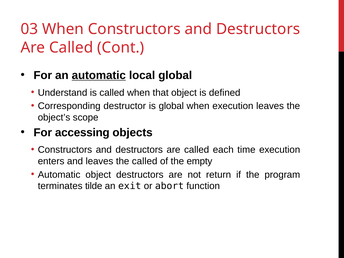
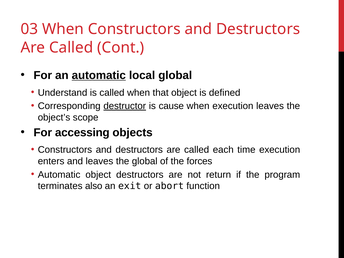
destructor underline: none -> present (125, 106)
is global: global -> cause (171, 106)
the called: called -> global (145, 161)
empty: empty -> forces (199, 161)
tilde: tilde -> also (94, 186)
